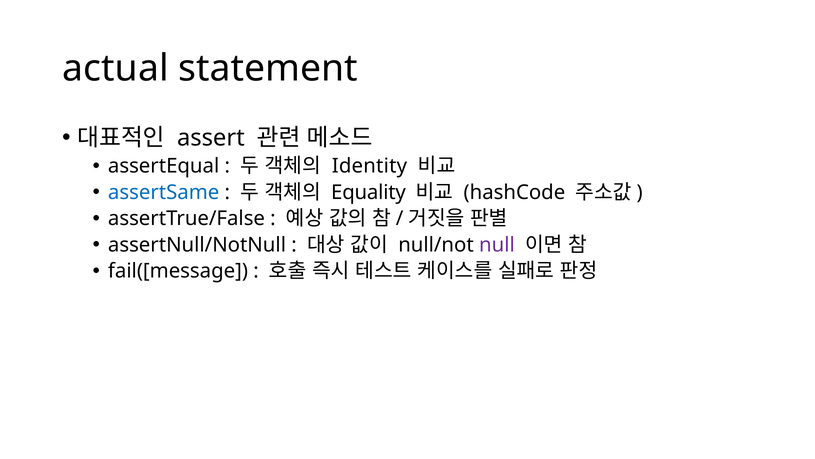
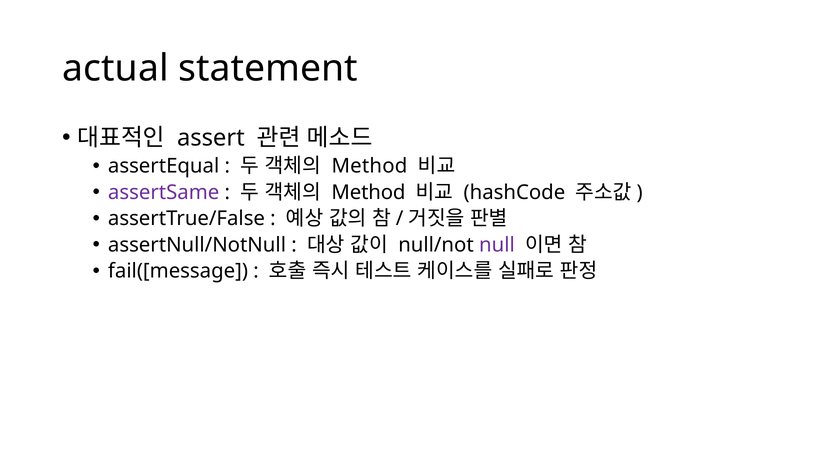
Identity: Identity -> Method (369, 166)
assertSame colour: blue -> purple (164, 192)
Equality: Equality -> Method (368, 192)
